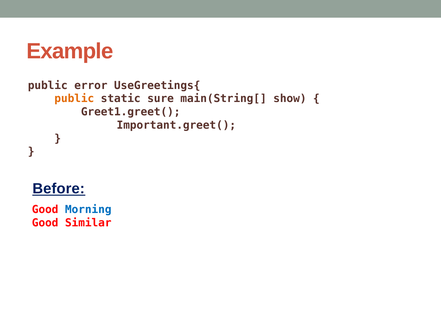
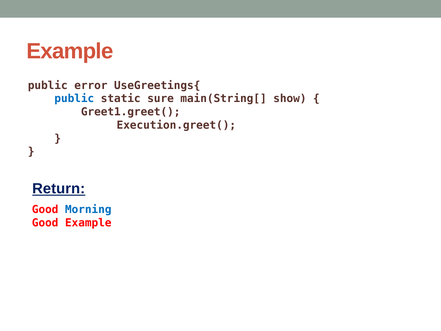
public colour: orange -> blue (74, 99)
Important.greet(: Important.greet( -> Execution.greet( (176, 125)
Before: Before -> Return (59, 189)
Good Similar: Similar -> Example (88, 223)
